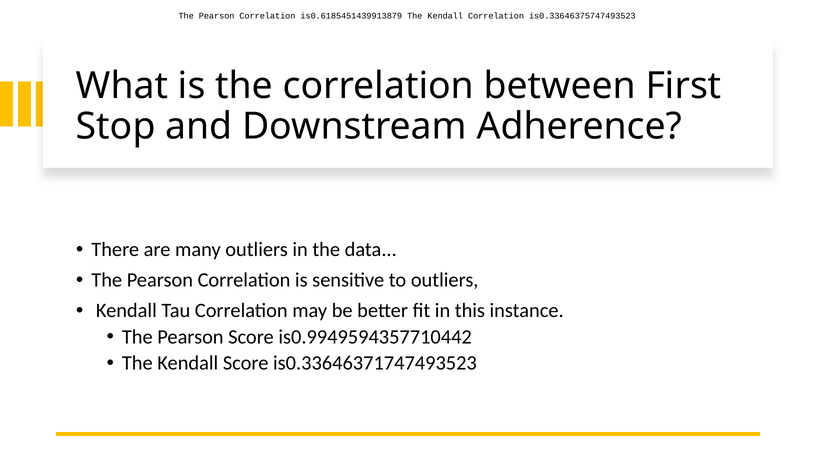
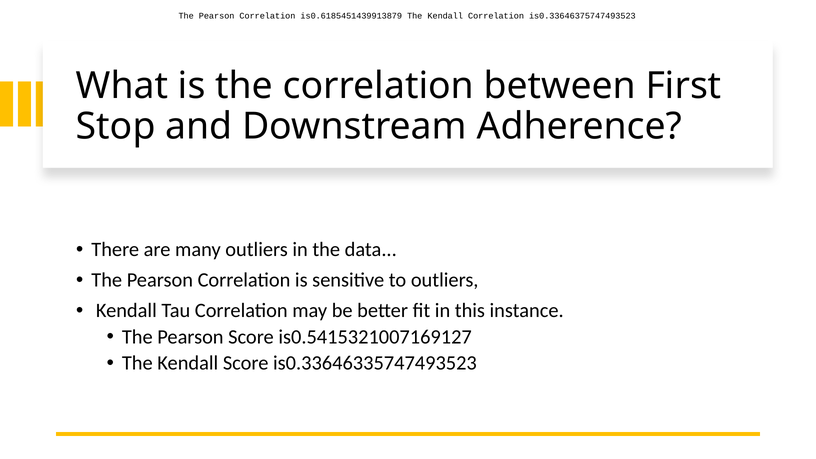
is0.9949594357710442: is0.9949594357710442 -> is0.5415321007169127 (375, 337)
is0.33646371747493523: is0.33646371747493523 -> is0.33646335747493523 (375, 363)
